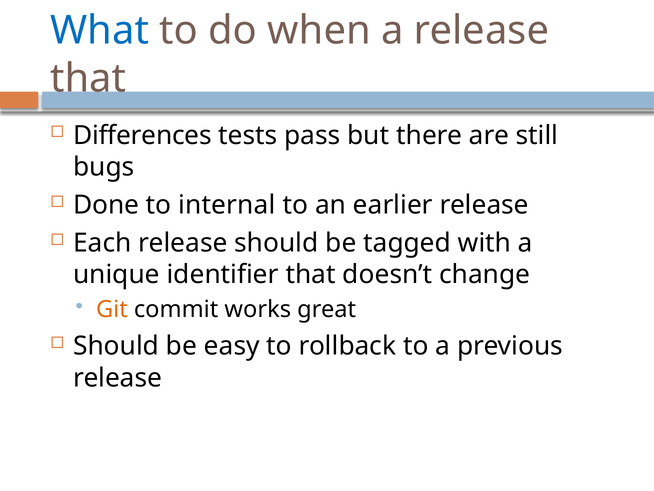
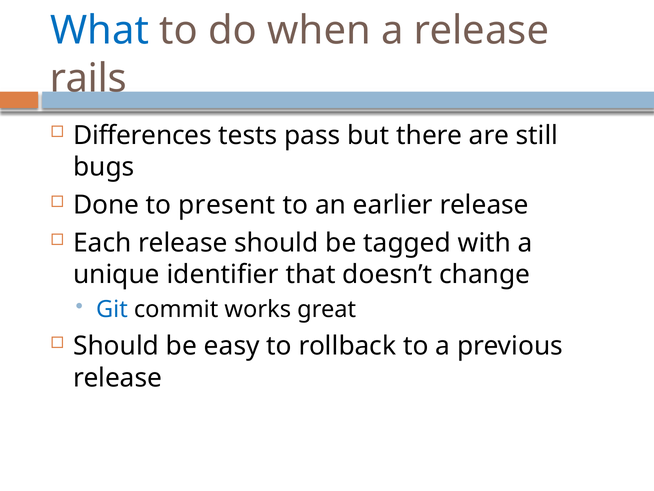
that: that -> rails (88, 79)
internal: internal -> present (227, 205)
Git colour: orange -> blue (112, 309)
